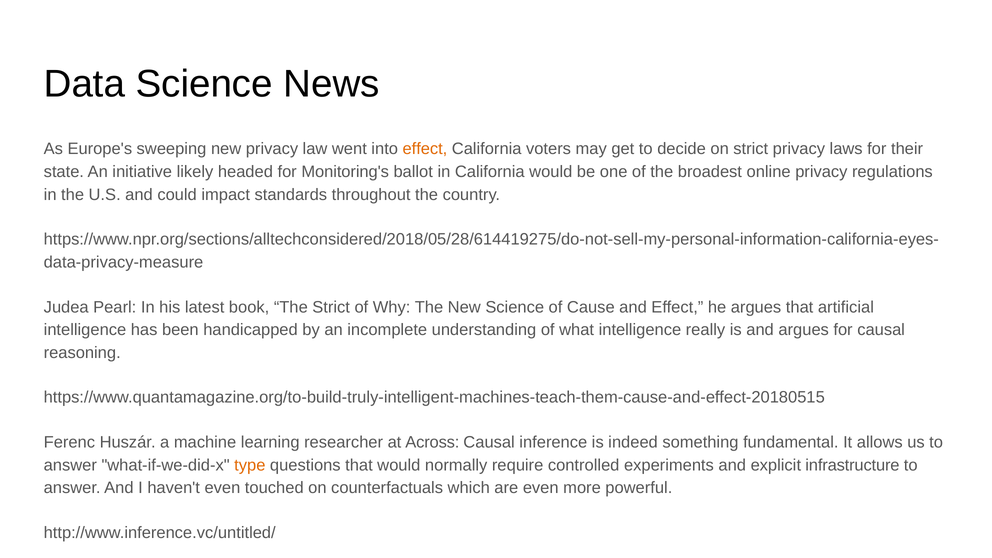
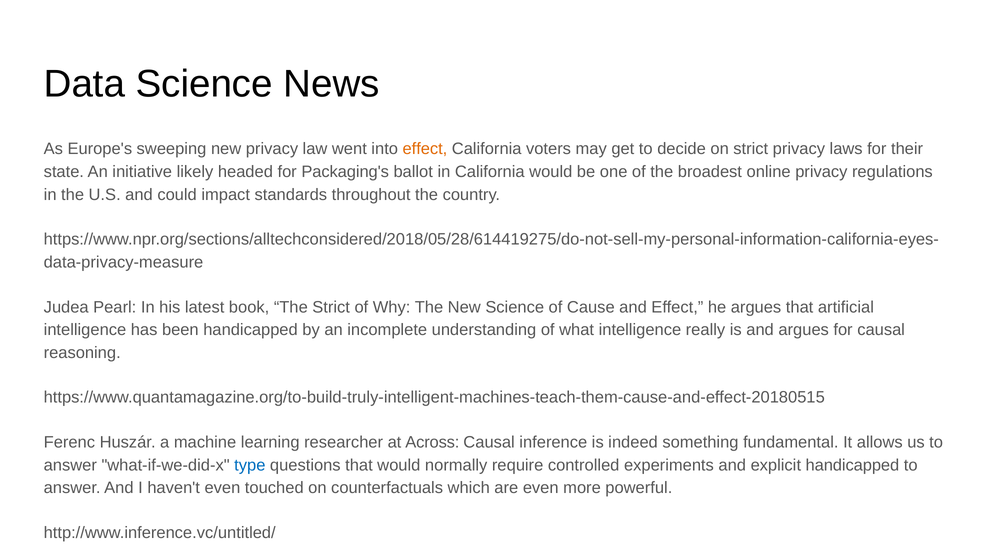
Monitoring's: Monitoring's -> Packaging's (345, 172)
type colour: orange -> blue (250, 465)
explicit infrastructure: infrastructure -> handicapped (852, 465)
